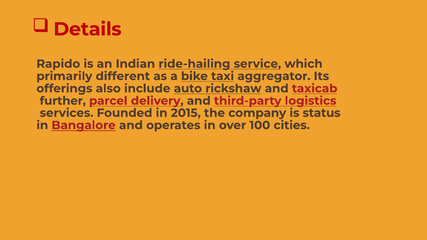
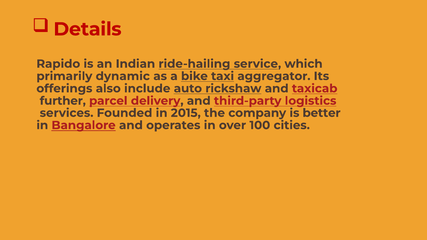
different: different -> dynamic (123, 76)
status: status -> better (322, 113)
